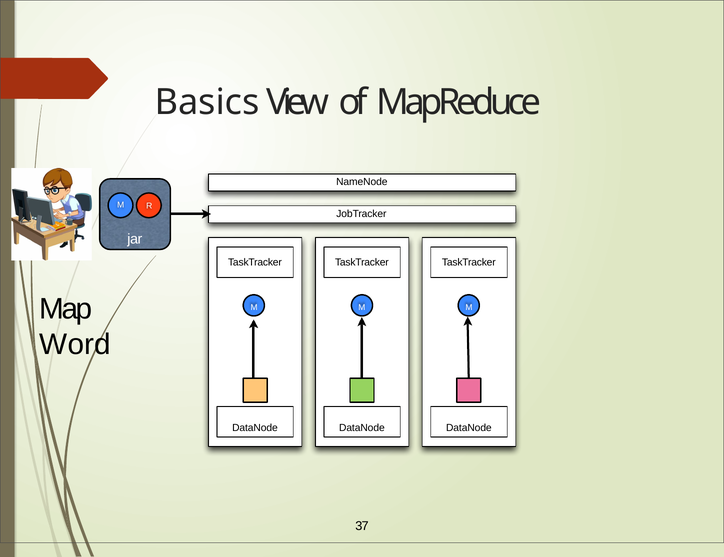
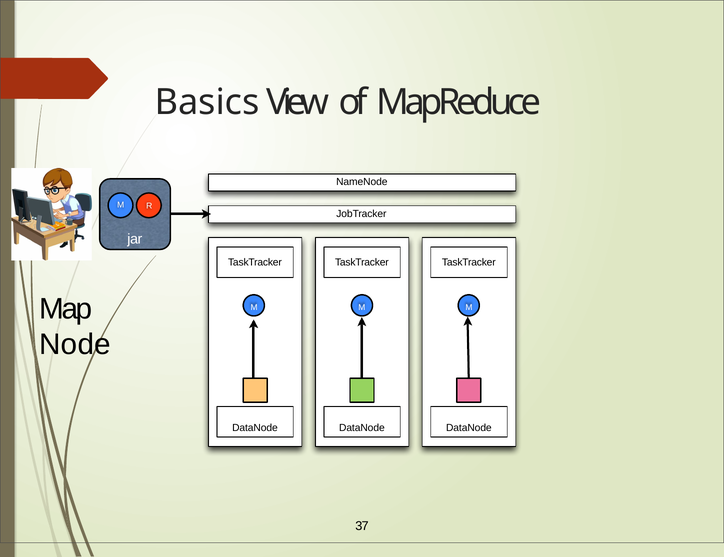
Word: Word -> Node (75, 345)
